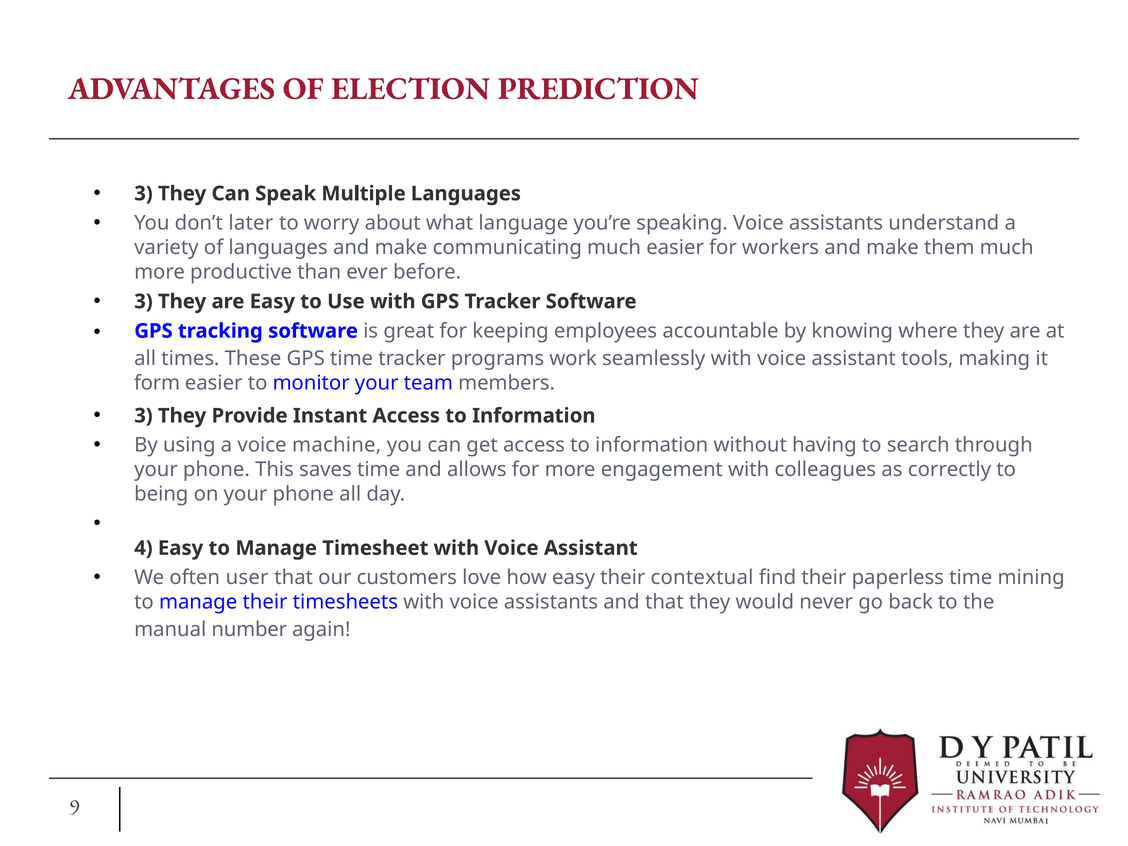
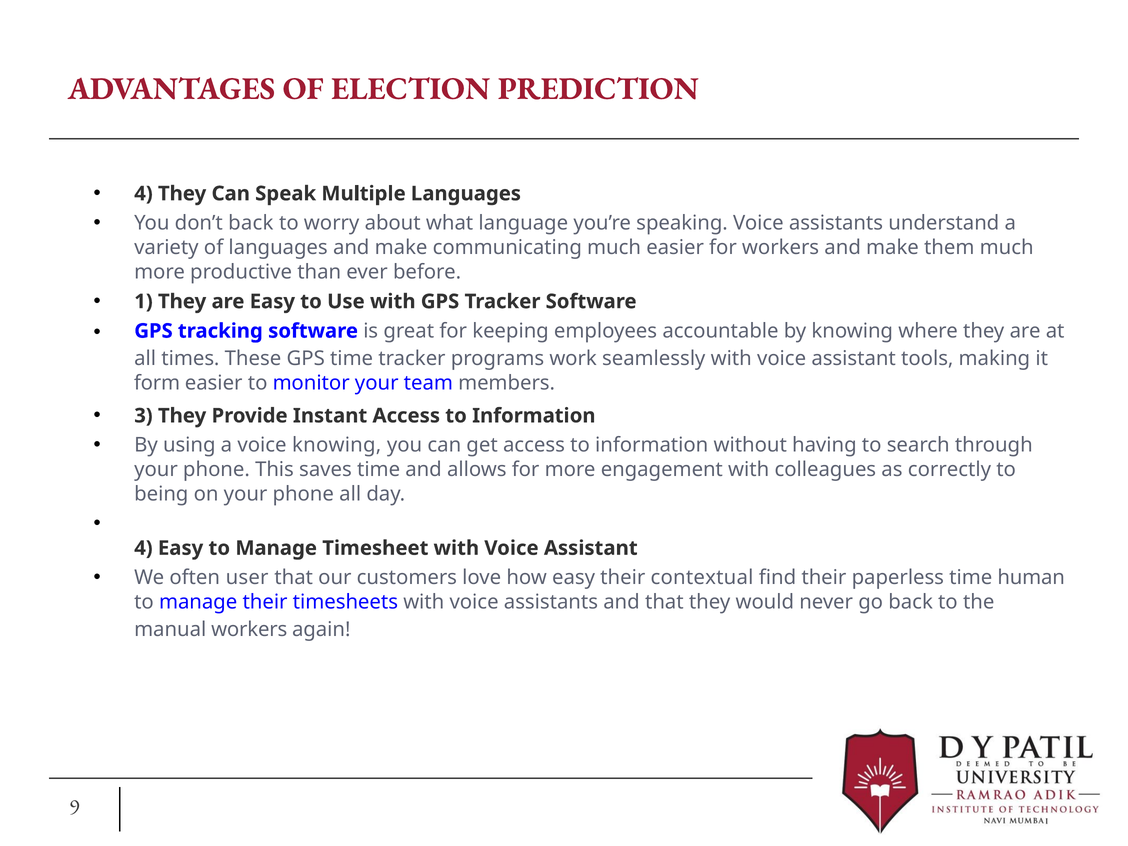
3: 3 -> 4 (143, 194)
don’t later: later -> back (251, 223)
3: 3 -> 1 (143, 302)
voice machine: machine -> knowing (337, 445)
mining: mining -> human (1031, 578)
manual number: number -> workers (249, 630)
